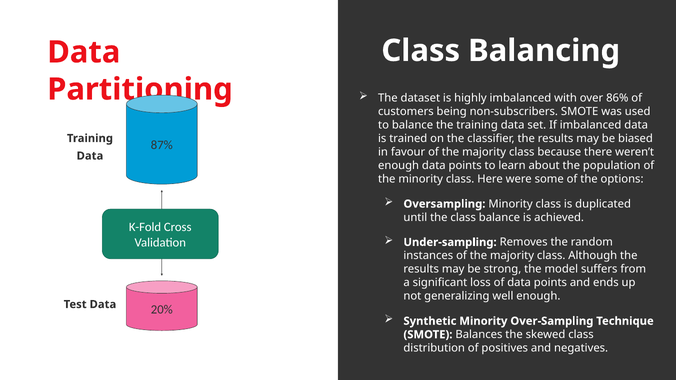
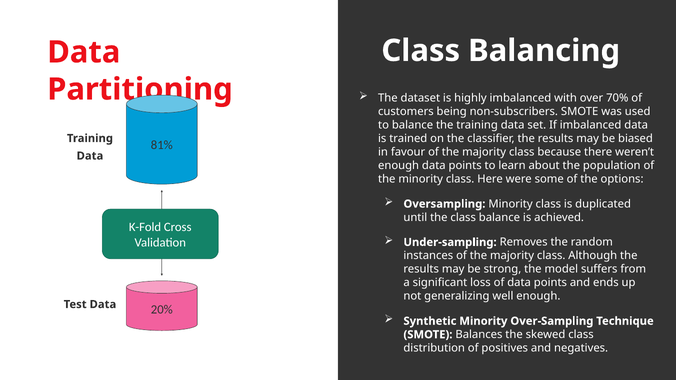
86%: 86% -> 70% (617, 98)
87%: 87% -> 81% (162, 145)
